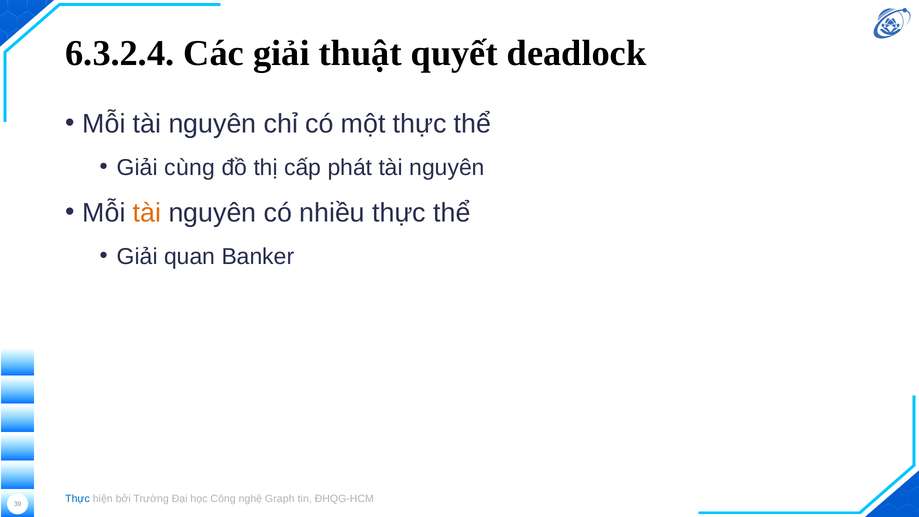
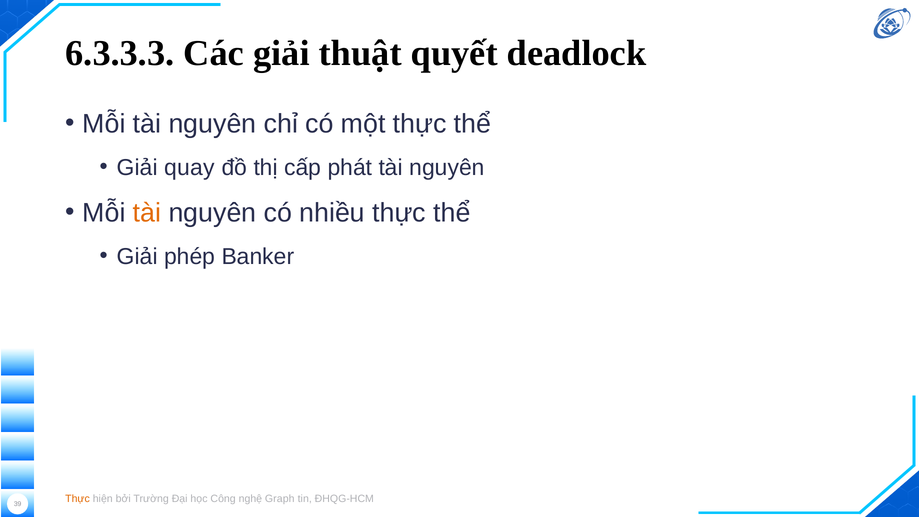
6.3.2.4: 6.3.2.4 -> 6.3.3.3 (120, 53)
cùng: cùng -> quay (190, 168)
quan: quan -> phép (190, 257)
Thực colour: blue -> orange (78, 499)
